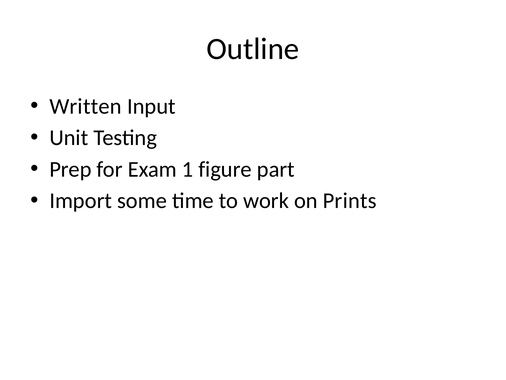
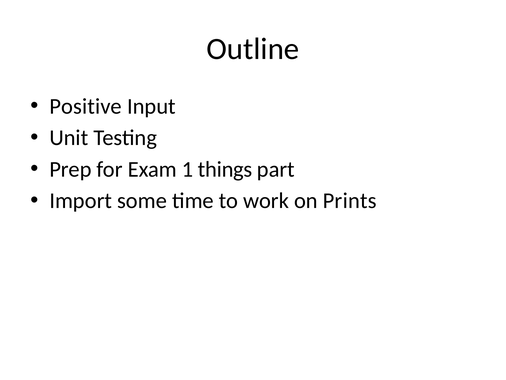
Written: Written -> Positive (86, 106)
figure: figure -> things (225, 169)
